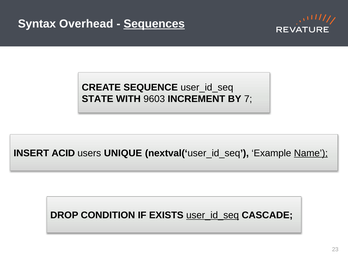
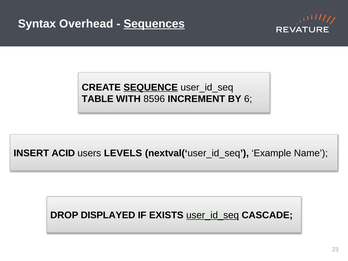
SEQUENCE underline: none -> present (151, 87)
STATE: STATE -> TABLE (98, 99)
9603: 9603 -> 8596 (154, 99)
7: 7 -> 6 (248, 99)
UNIQUE: UNIQUE -> LEVELS (123, 153)
Name underline: present -> none (311, 153)
CONDITION: CONDITION -> DISPLAYED (108, 215)
